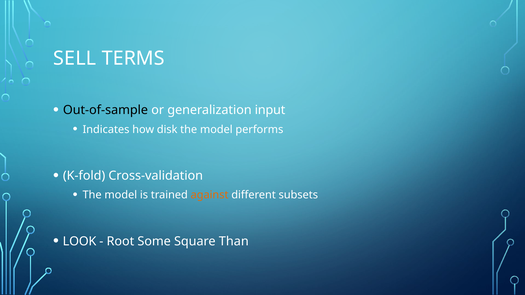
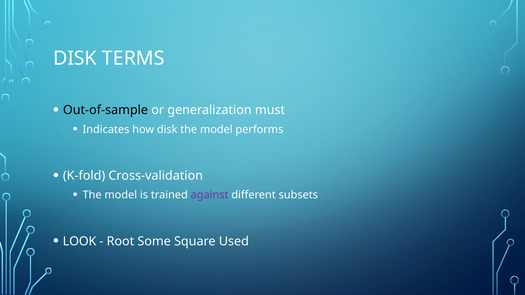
SELL: SELL -> DISK (75, 58)
input: input -> must (270, 110)
against colour: orange -> purple (210, 195)
Than: Than -> Used (234, 241)
